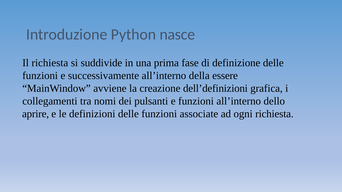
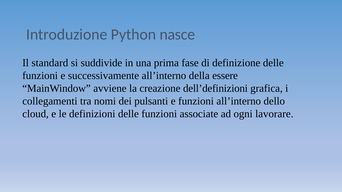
Il richiesta: richiesta -> standard (50, 63)
aprire: aprire -> cloud (36, 114)
ogni richiesta: richiesta -> lavorare (274, 114)
